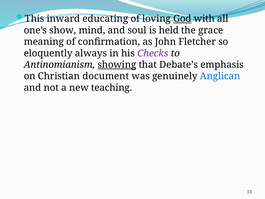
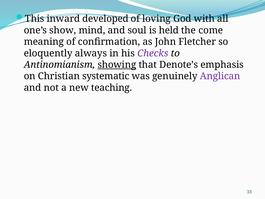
educating: educating -> developed (105, 19)
God underline: present -> none (182, 19)
grace: grace -> come (211, 30)
Debate’s: Debate’s -> Denote’s (179, 65)
document: document -> systematic (106, 76)
Anglican colour: blue -> purple (220, 76)
